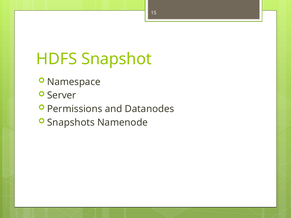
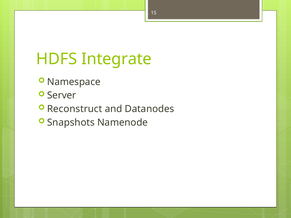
Snapshot: Snapshot -> Integrate (116, 59)
Permissions: Permissions -> Reconstruct (75, 109)
